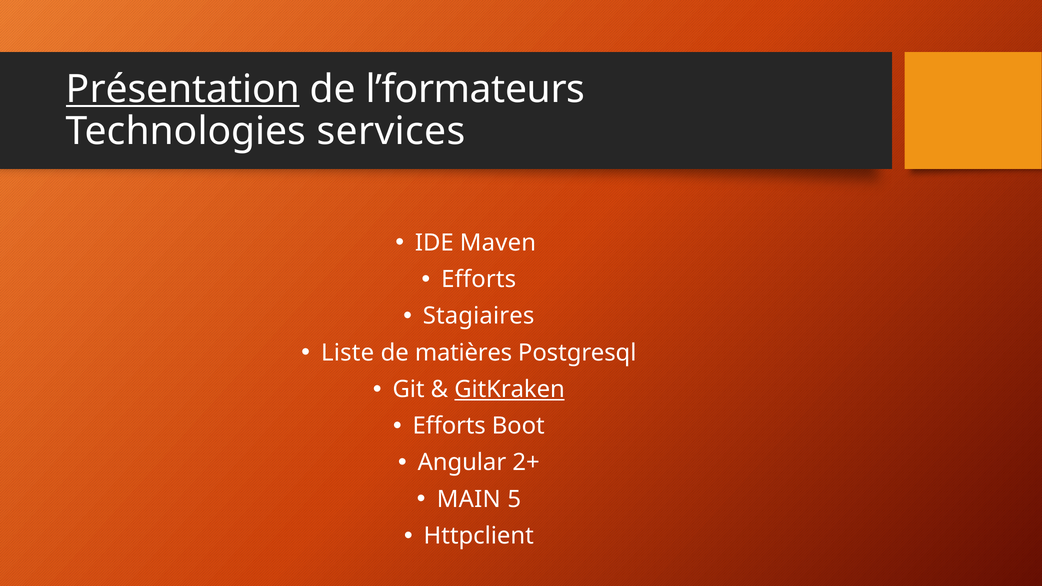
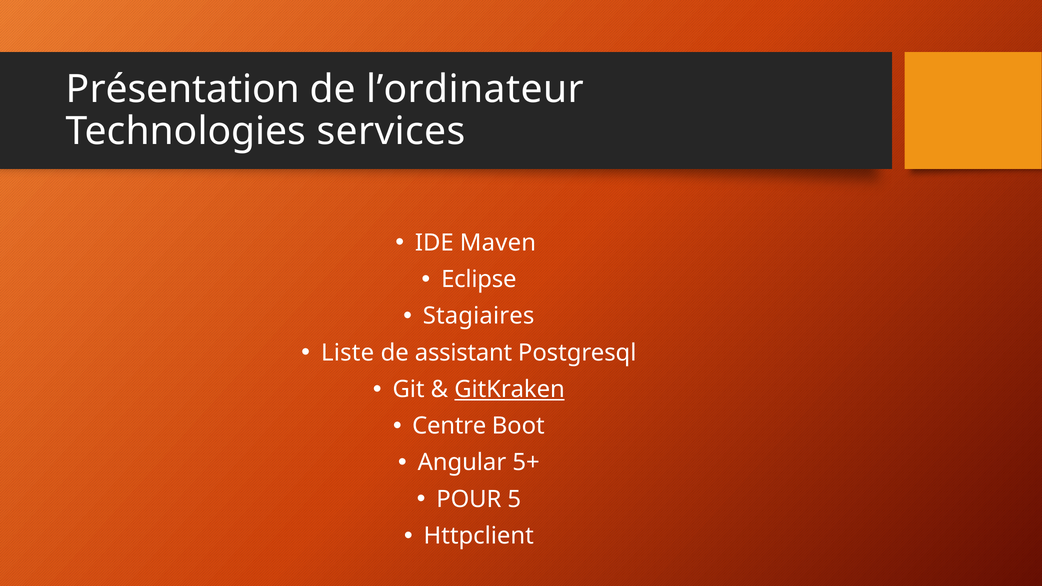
Présentation underline: present -> none (183, 89)
l’formateurs: l’formateurs -> l’ordinateur (475, 89)
Efforts: Efforts -> Eclipse (479, 279)
matières: matières -> assistant (464, 353)
Efforts: Efforts -> Centre (449, 426)
2+: 2+ -> 5+ (526, 463)
MAIN: MAIN -> POUR (469, 499)
